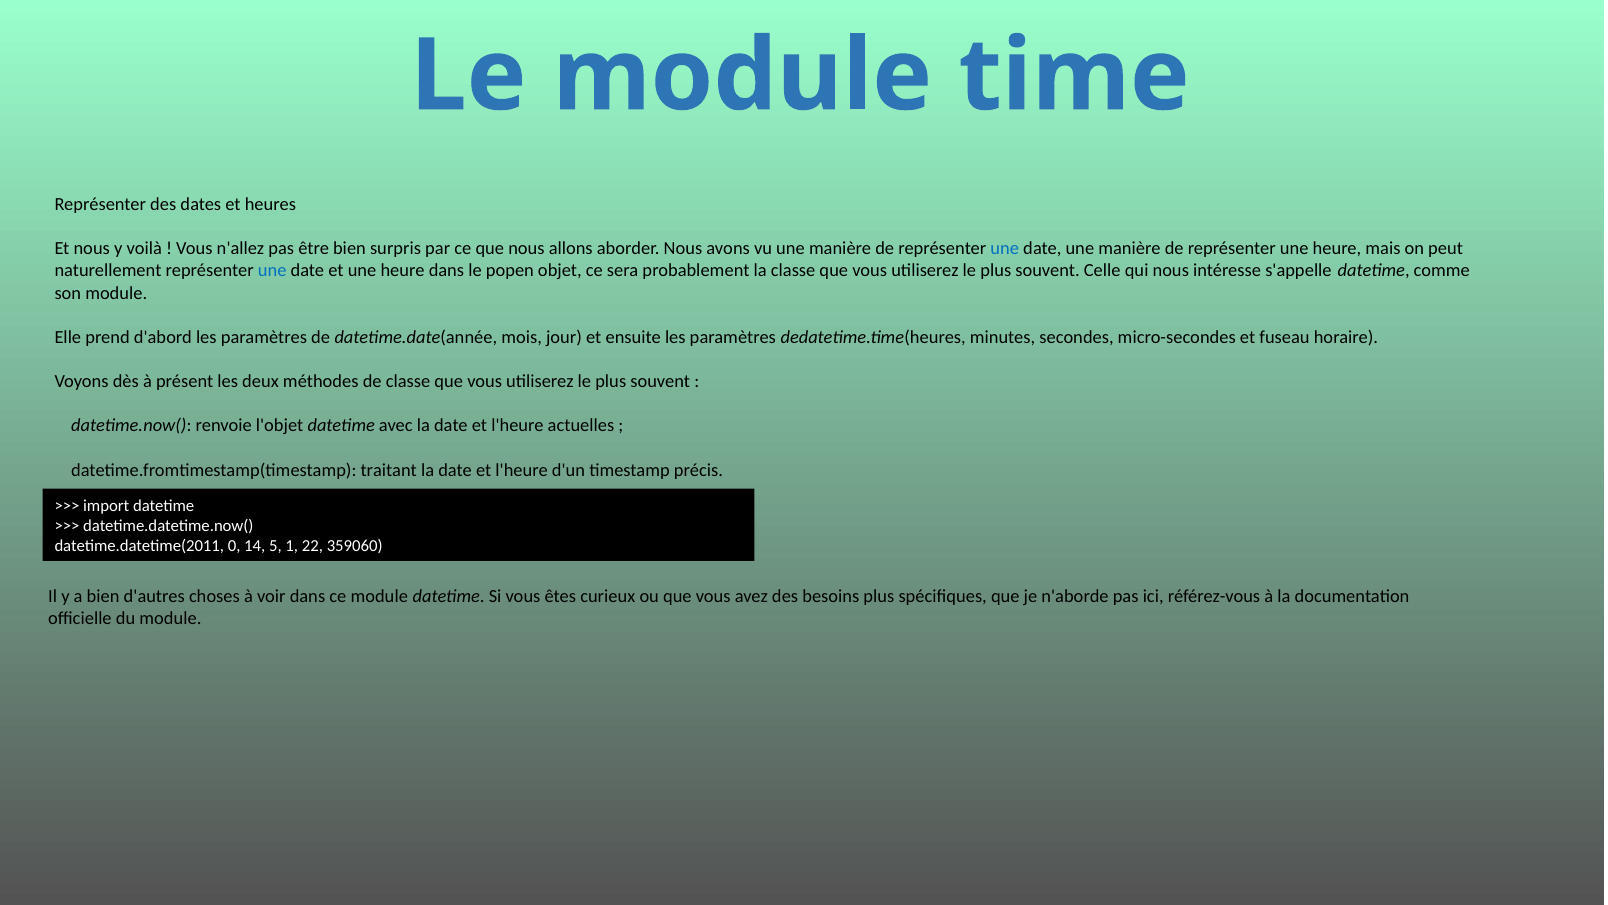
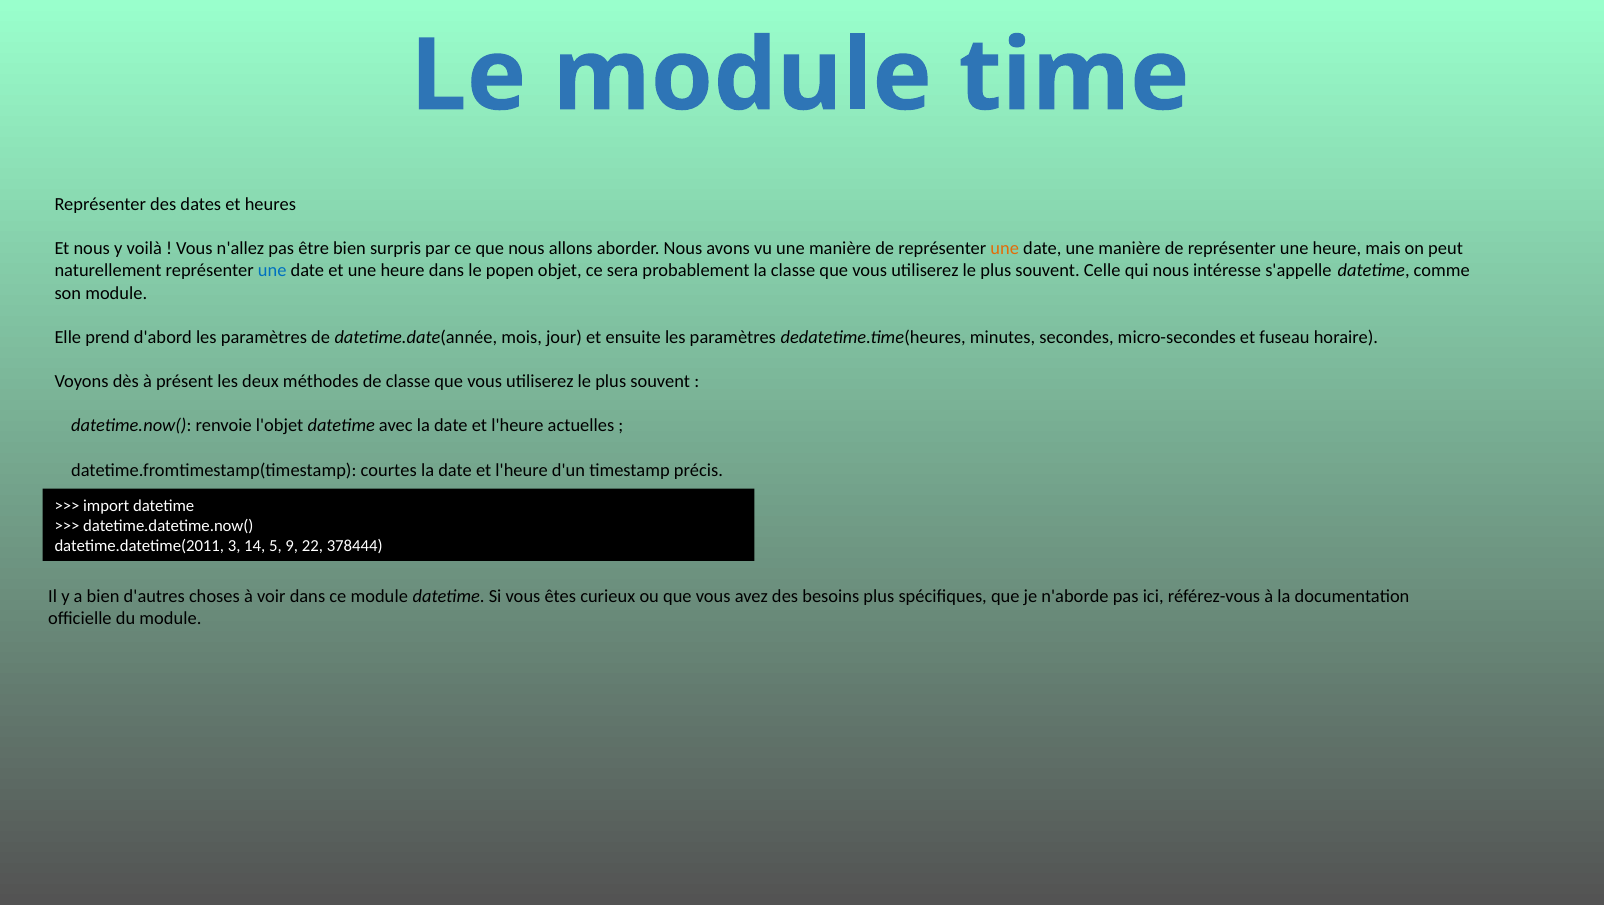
une colour: blue -> orange (1005, 249)
traitant: traitant -> courtes (389, 470)
0: 0 -> 3 (234, 546)
1: 1 -> 9 (292, 546)
359060: 359060 -> 378444 (355, 546)
